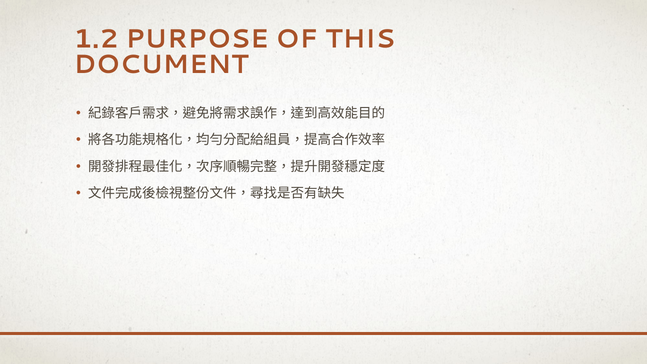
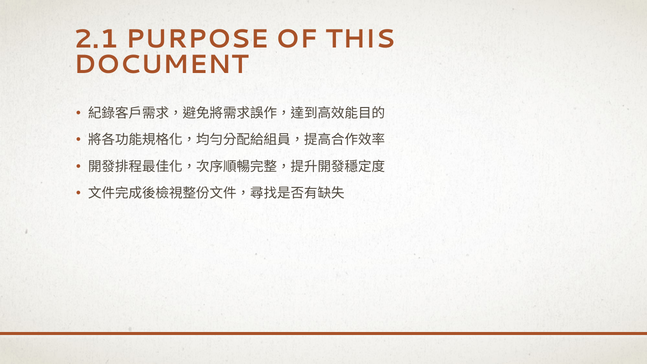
1.2: 1.2 -> 2.1 (96, 39)
